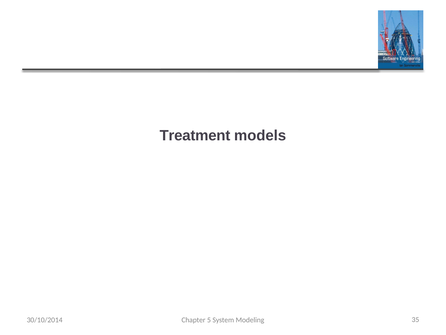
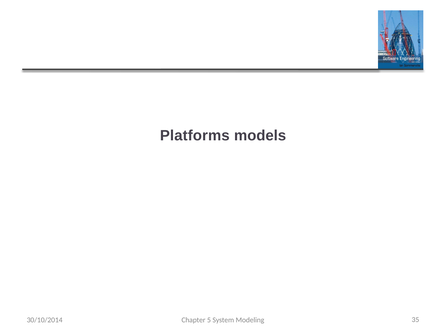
Treatment: Treatment -> Platforms (195, 135)
